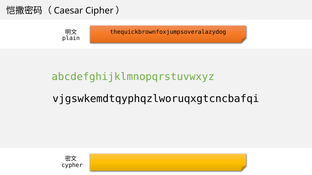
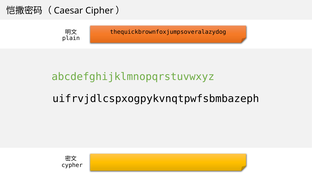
vjgswkemdtqyphqzlworuqxgtcncbafqi: vjgswkemdtqyphqzlworuqxgtcncbafqi -> uifrvjdlcspxogpykvnqtpwfsbmbazeph (156, 99)
